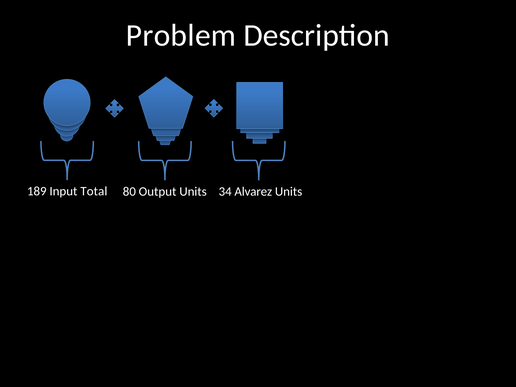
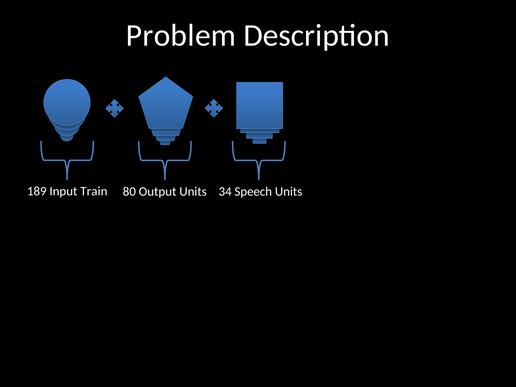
Total: Total -> Train (94, 191)
Alvarez: Alvarez -> Speech (253, 192)
